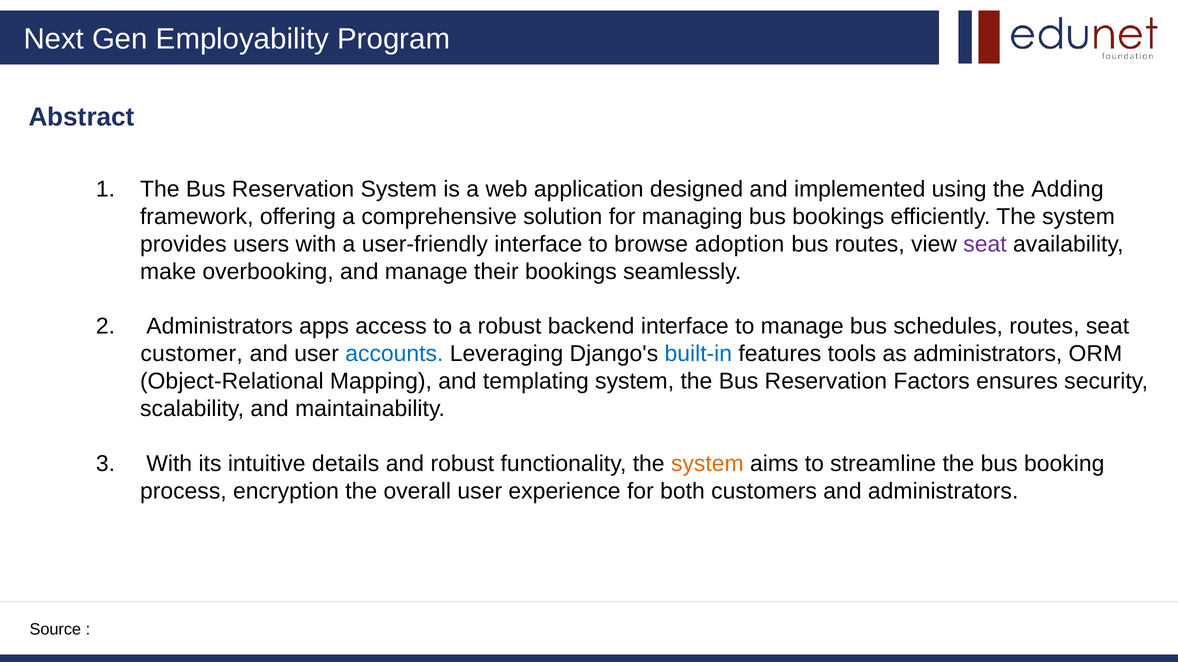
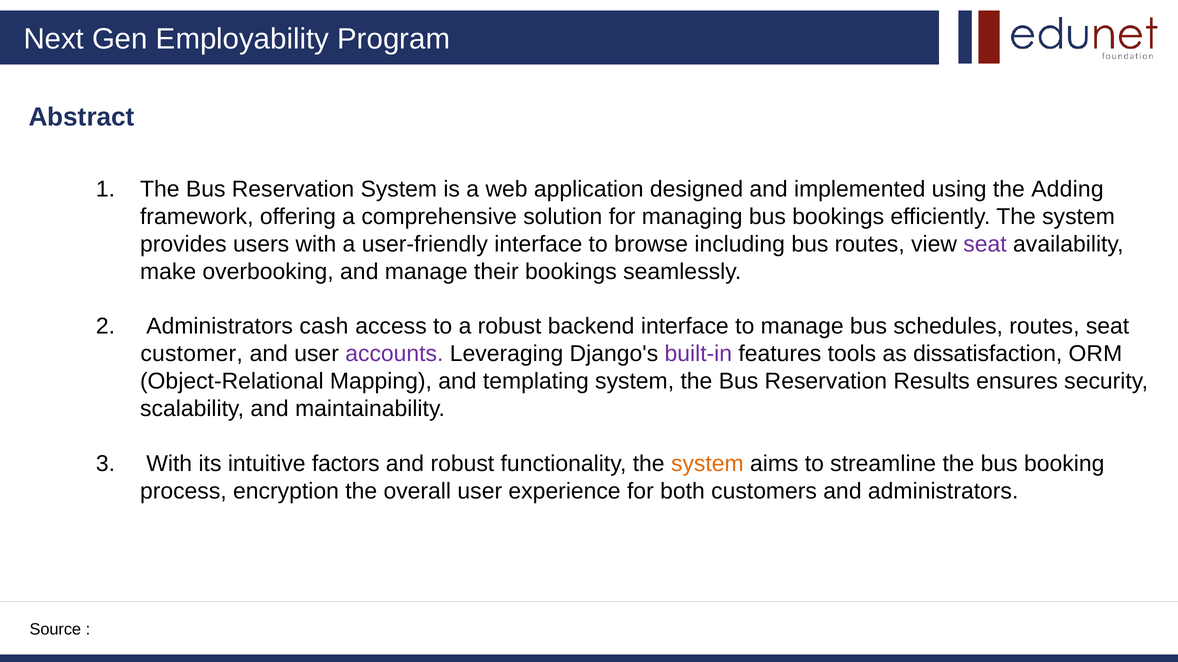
adoption: adoption -> including (740, 244)
apps: apps -> cash (324, 327)
accounts colour: blue -> purple (394, 354)
built-in colour: blue -> purple (698, 354)
as administrators: administrators -> dissatisfaction (988, 354)
Factors: Factors -> Results (932, 382)
details: details -> factors (346, 464)
